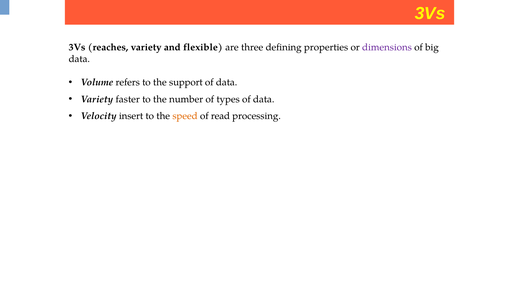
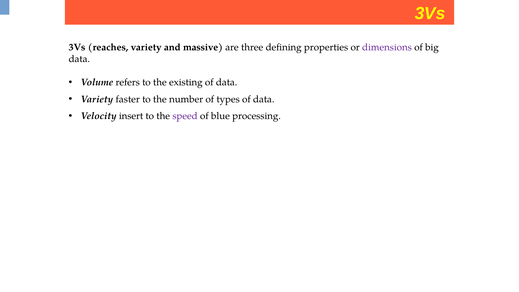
flexible: flexible -> massive (203, 47)
support: support -> existing (186, 82)
speed colour: orange -> purple (185, 116)
read: read -> blue (220, 116)
